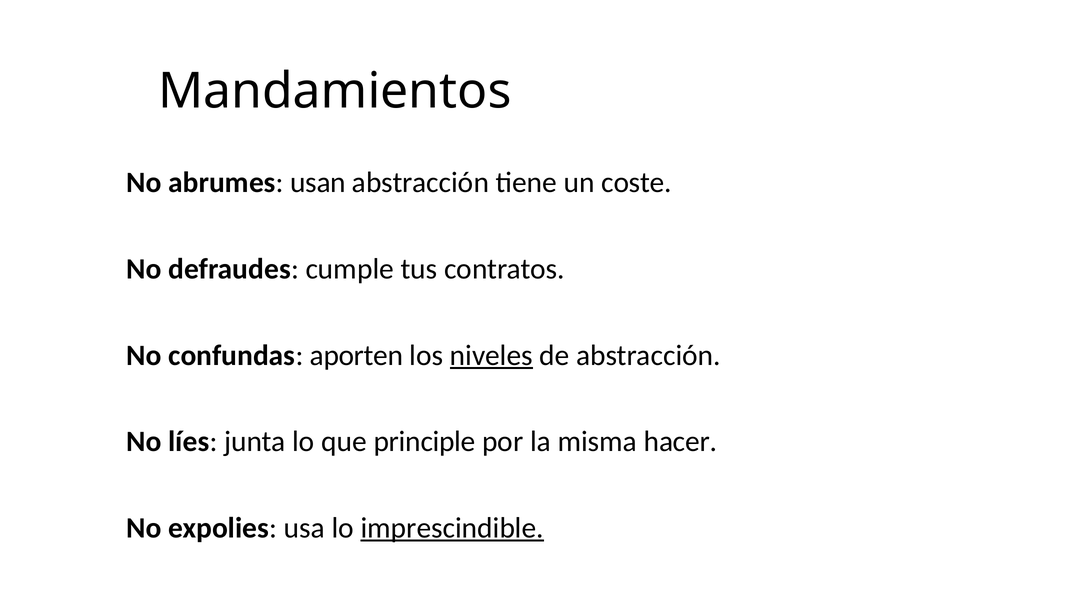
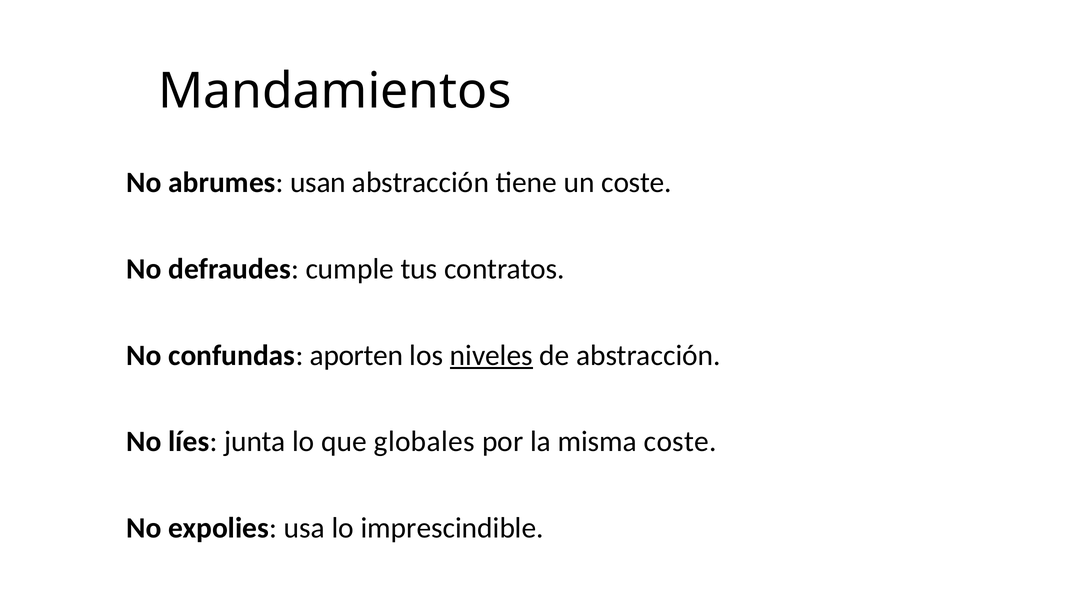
principle: principle -> globales (424, 442)
misma hacer: hacer -> coste (680, 442)
imprescindible underline: present -> none (452, 528)
